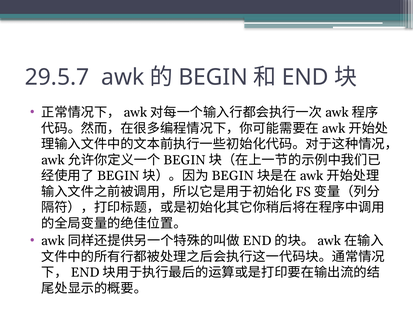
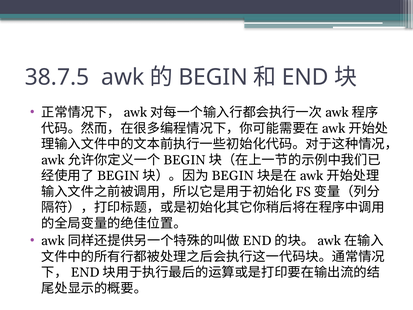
29.5.7: 29.5.7 -> 38.7.5 (57, 77)
